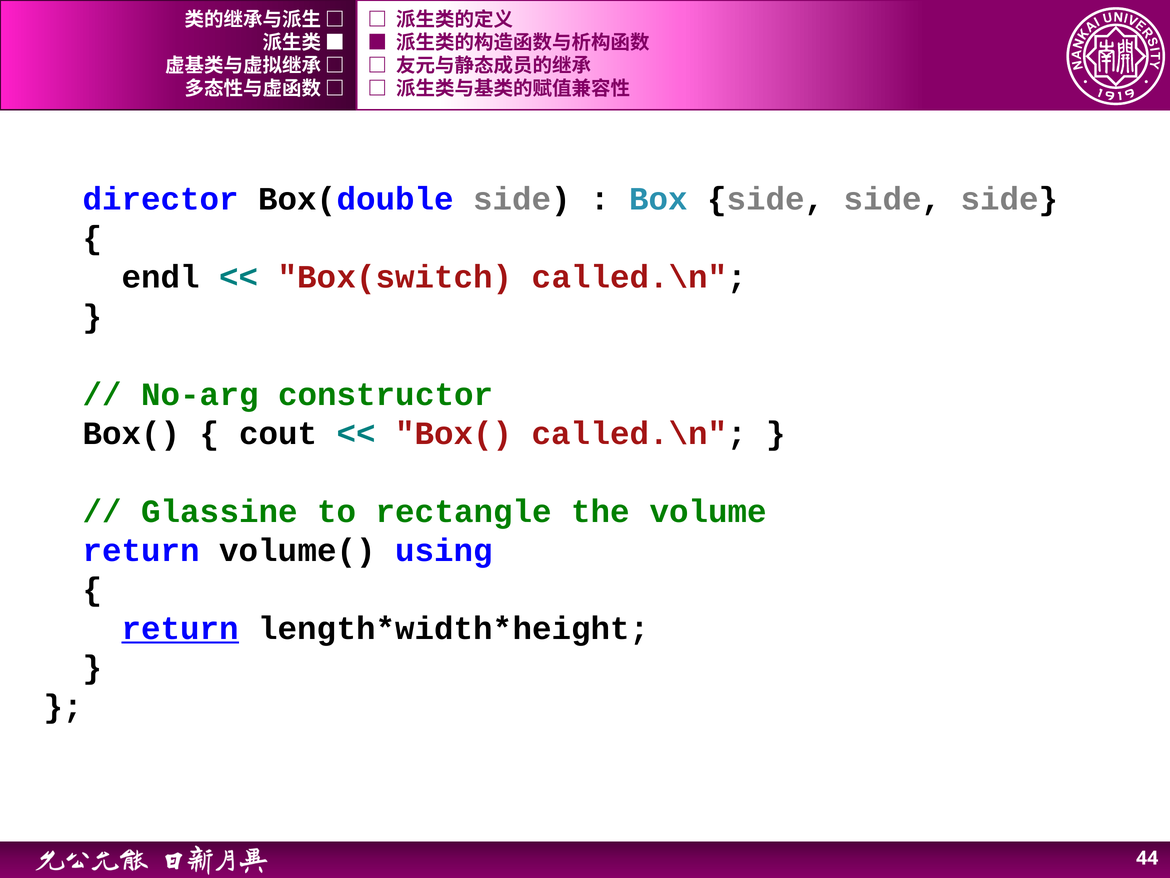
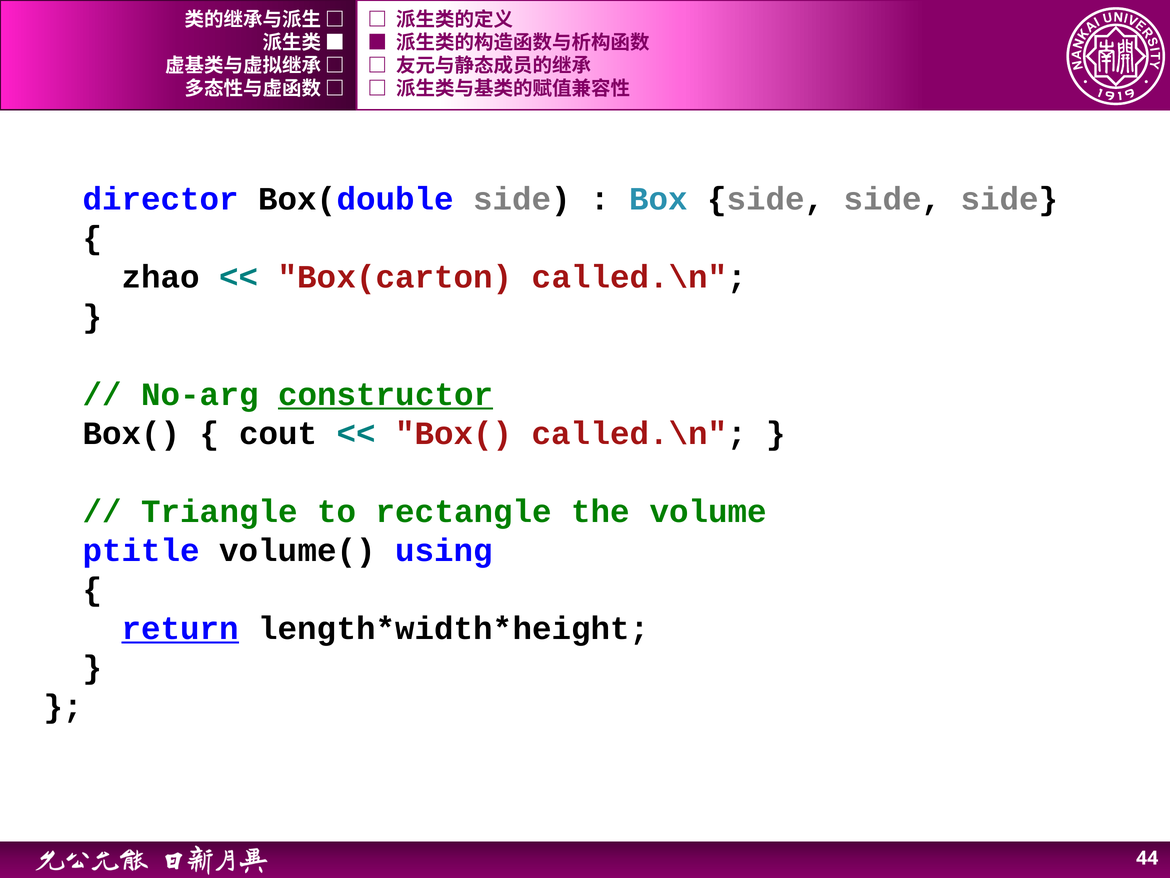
endl: endl -> zhao (161, 277)
Box(switch: Box(switch -> Box(carton (395, 277)
constructor underline: none -> present (386, 394)
Glassine: Glassine -> Triangle (219, 511)
return: return -> ptitle (141, 550)
